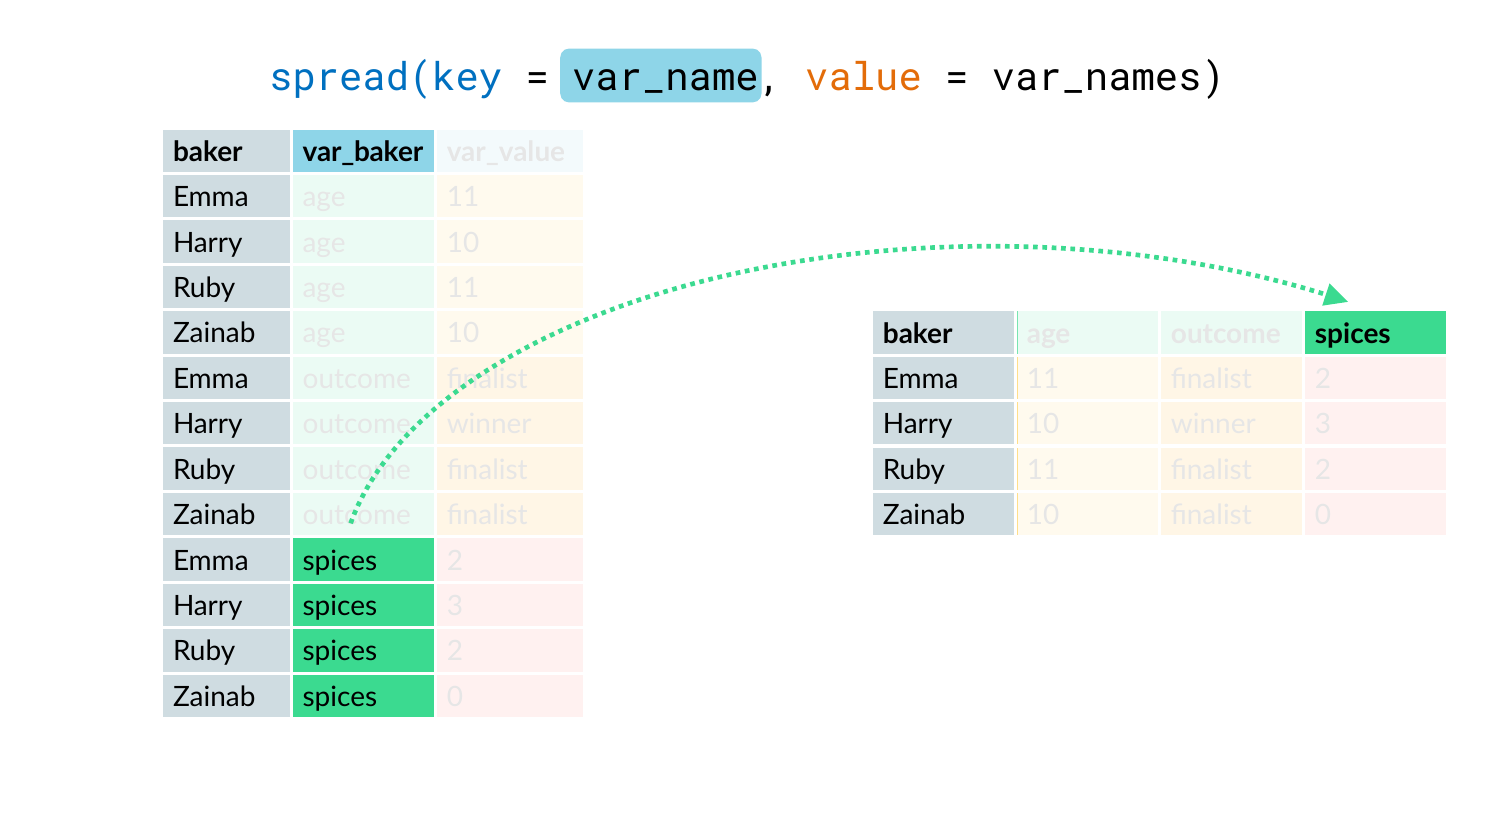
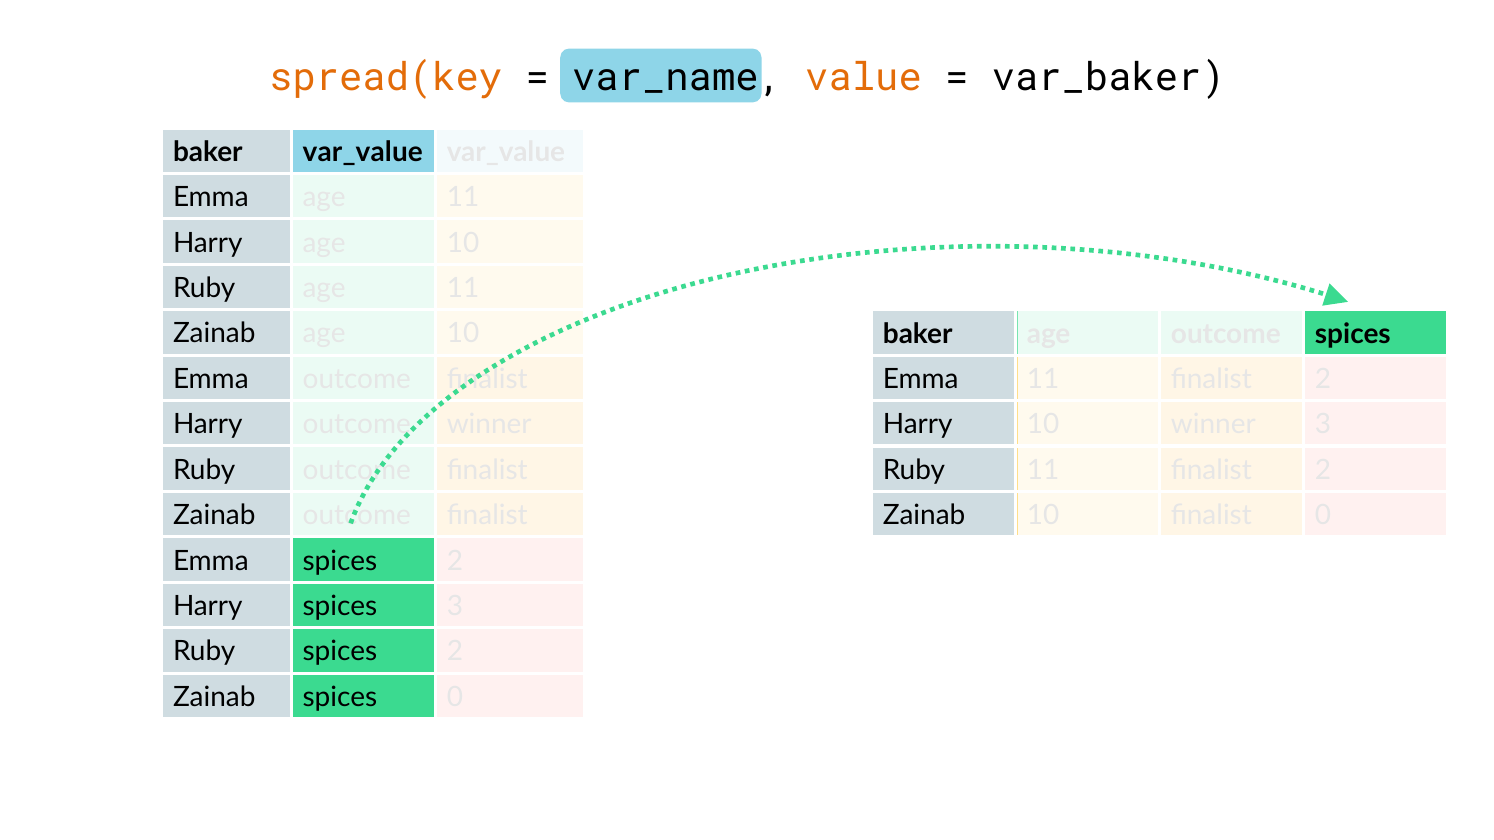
spread(key colour: blue -> orange (386, 78)
var_names: var_names -> var_baker (1108, 78)
baker var_baker: var_baker -> var_value (363, 152)
